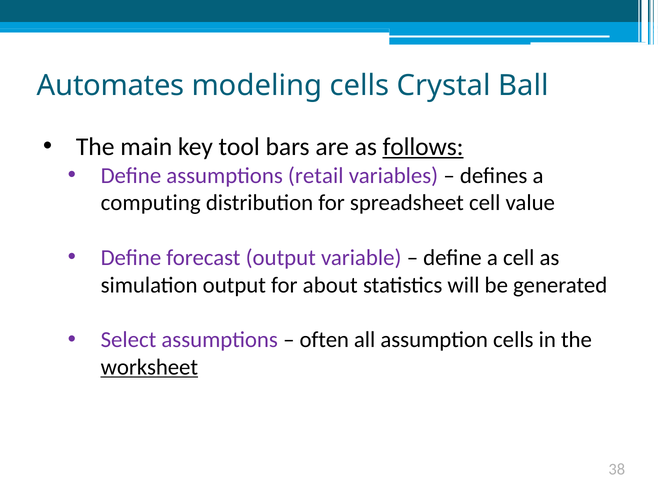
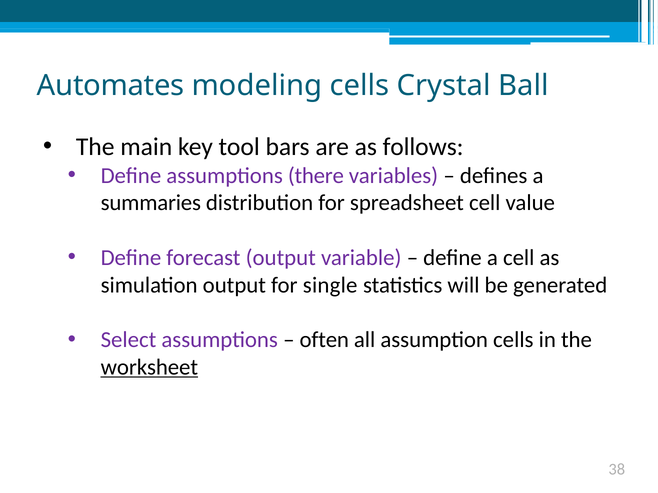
follows underline: present -> none (423, 147)
retail: retail -> there (316, 176)
computing: computing -> summaries (151, 203)
about: about -> single (330, 285)
